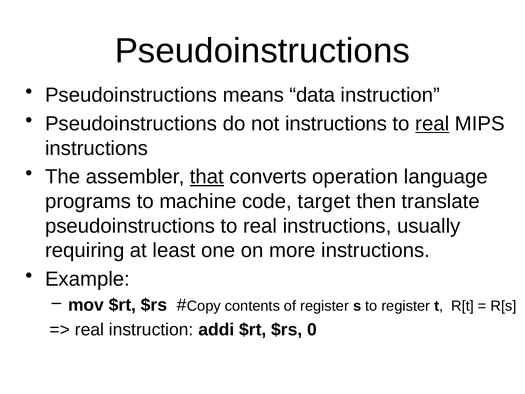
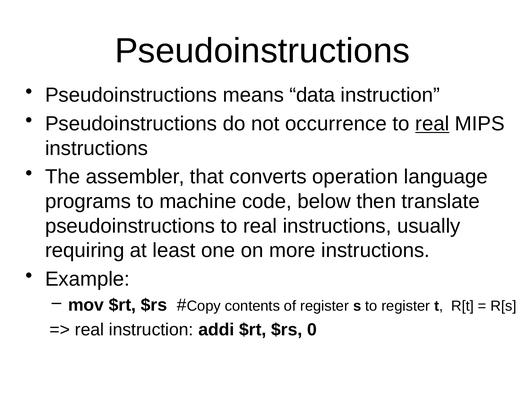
not instructions: instructions -> occurrence (336, 124)
that underline: present -> none (207, 177)
target: target -> below (324, 201)
